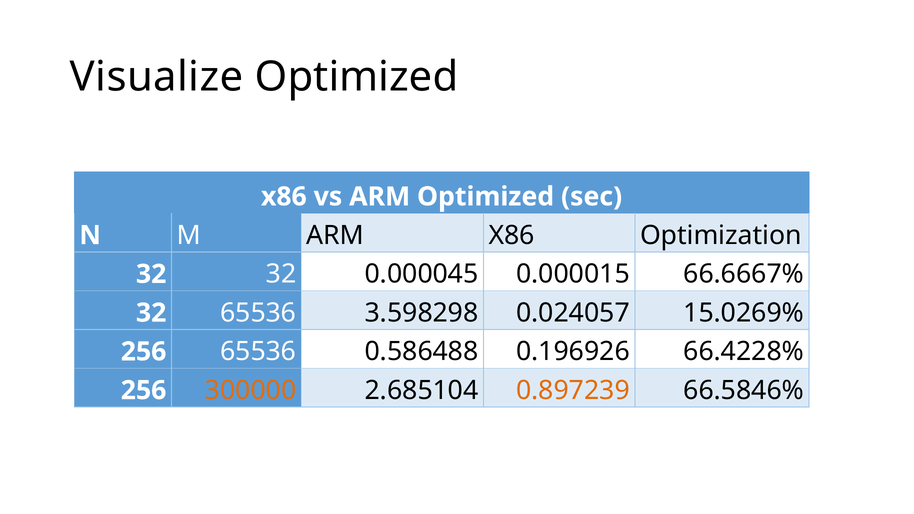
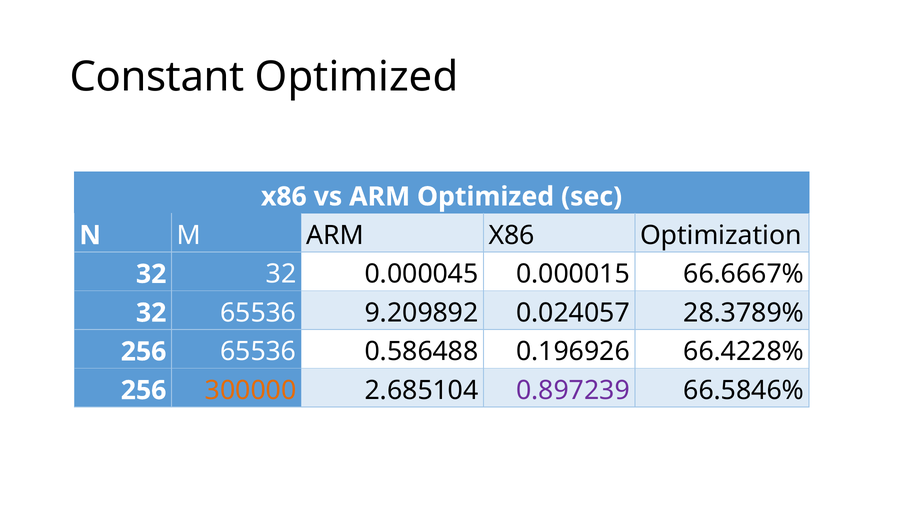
Visualize: Visualize -> Constant (157, 77)
3.598298: 3.598298 -> 9.209892 (422, 313)
15.0269%: 15.0269% -> 28.3789% (744, 313)
0.897239 colour: orange -> purple (573, 390)
